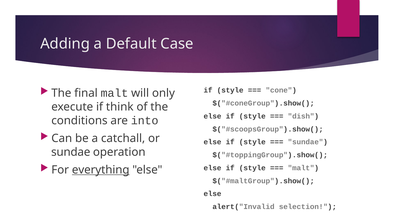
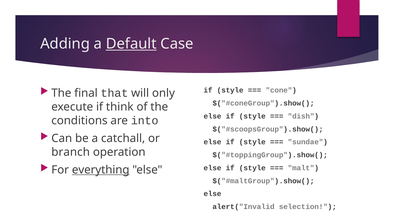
Default underline: none -> present (131, 44)
final malt: malt -> that (114, 93)
sundae: sundae -> branch (71, 152)
